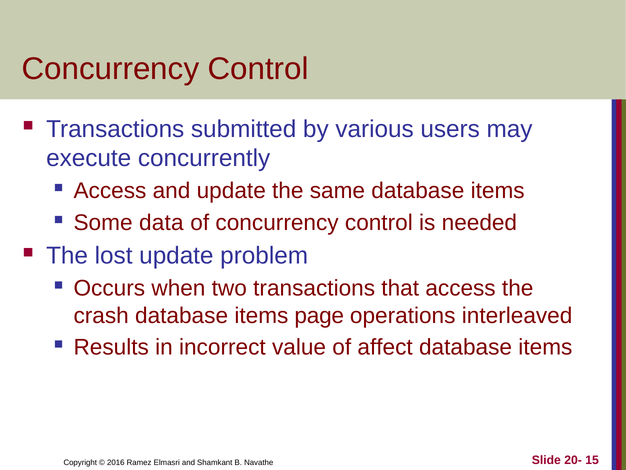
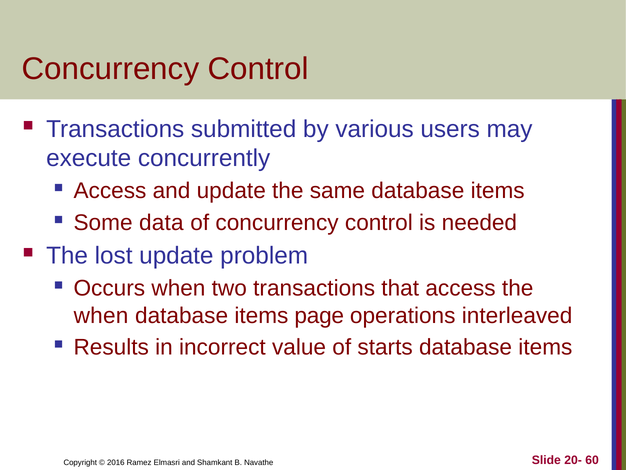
crash: crash -> when (101, 315)
affect: affect -> starts (385, 347)
15: 15 -> 60 (592, 460)
